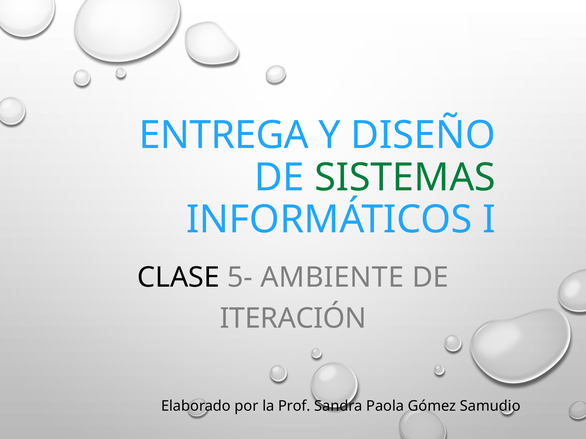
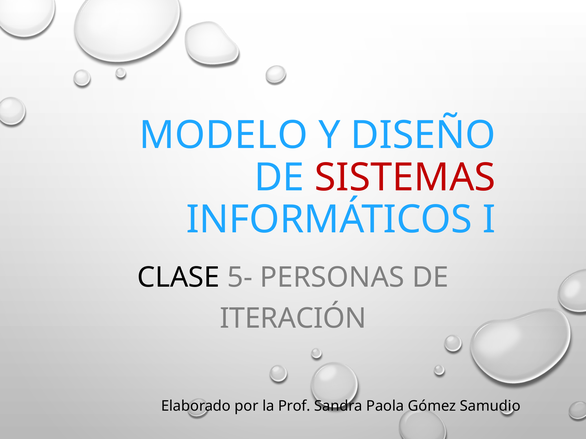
ENTREGA: ENTREGA -> MODELO (223, 135)
SISTEMAS colour: green -> red (405, 178)
AMBIENTE: AMBIENTE -> PERSONAS (332, 278)
